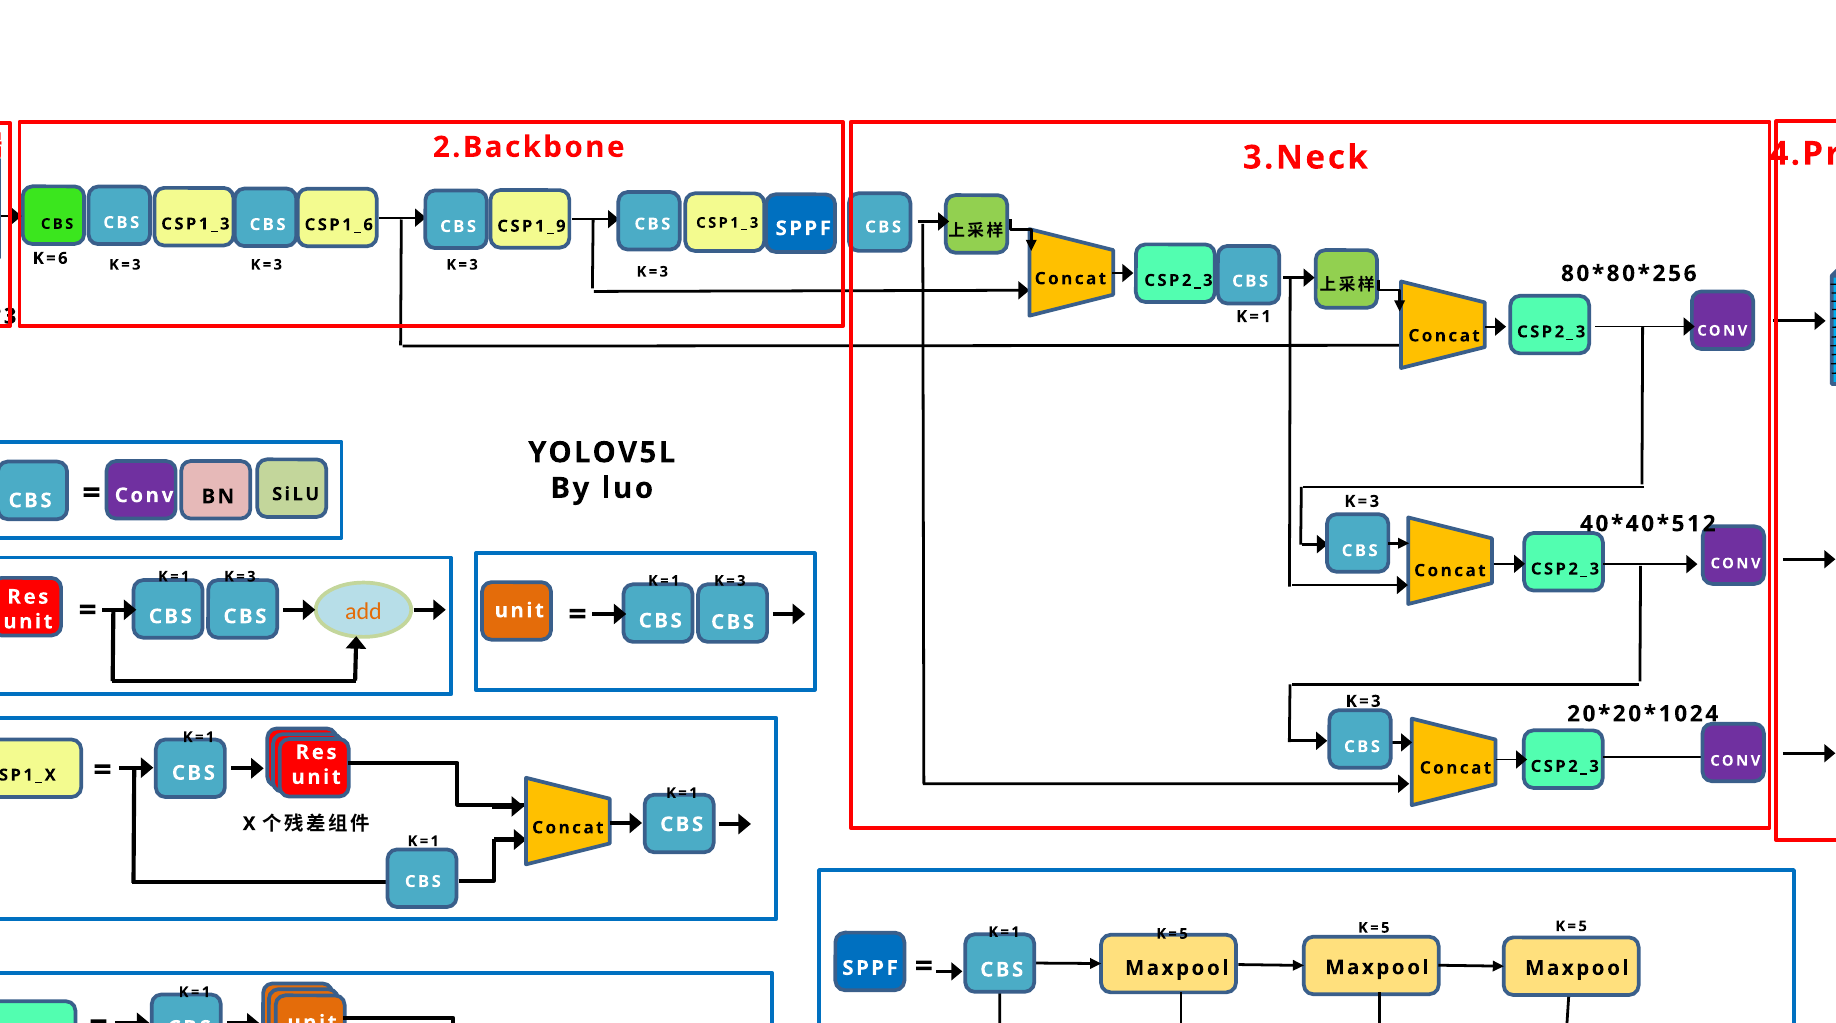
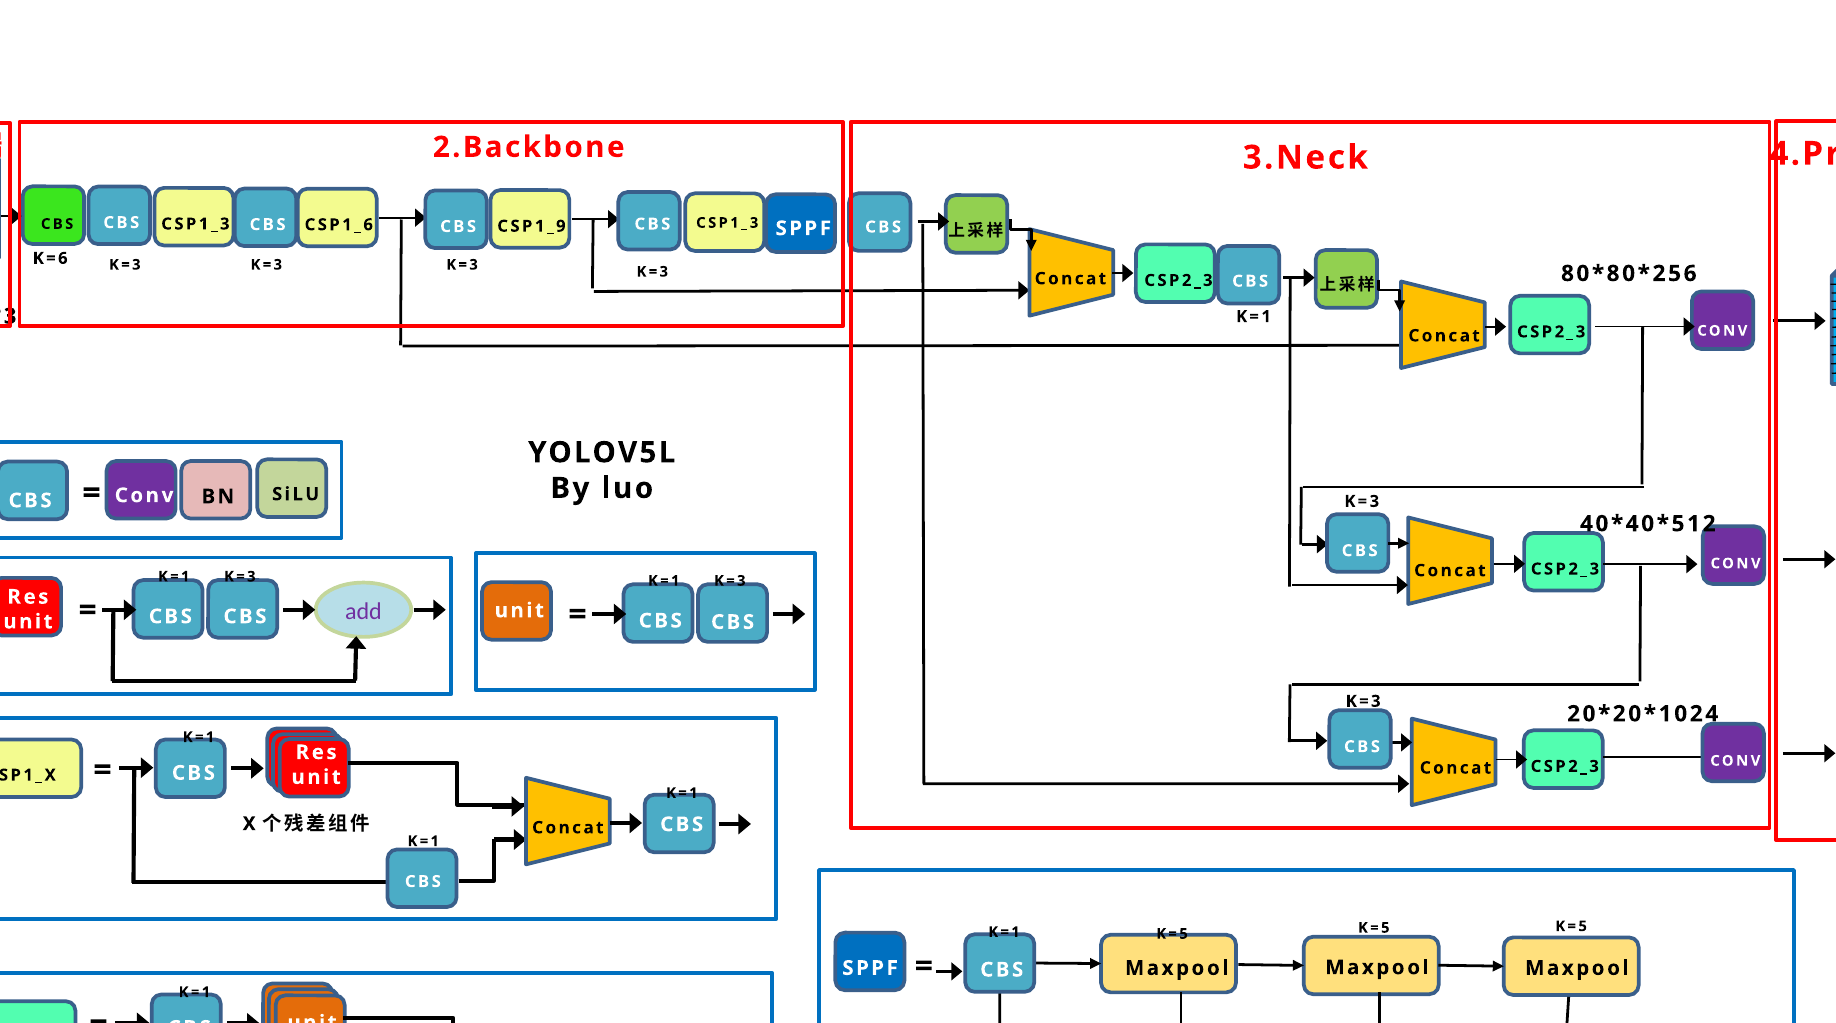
add colour: orange -> purple (363, 611)
